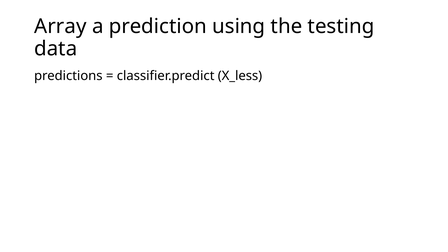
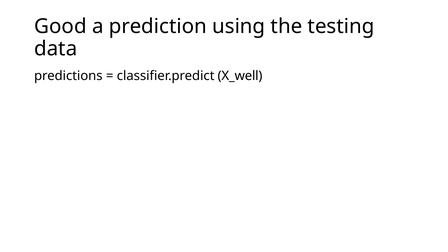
Array: Array -> Good (60, 27)
X_less: X_less -> X_well (240, 76)
